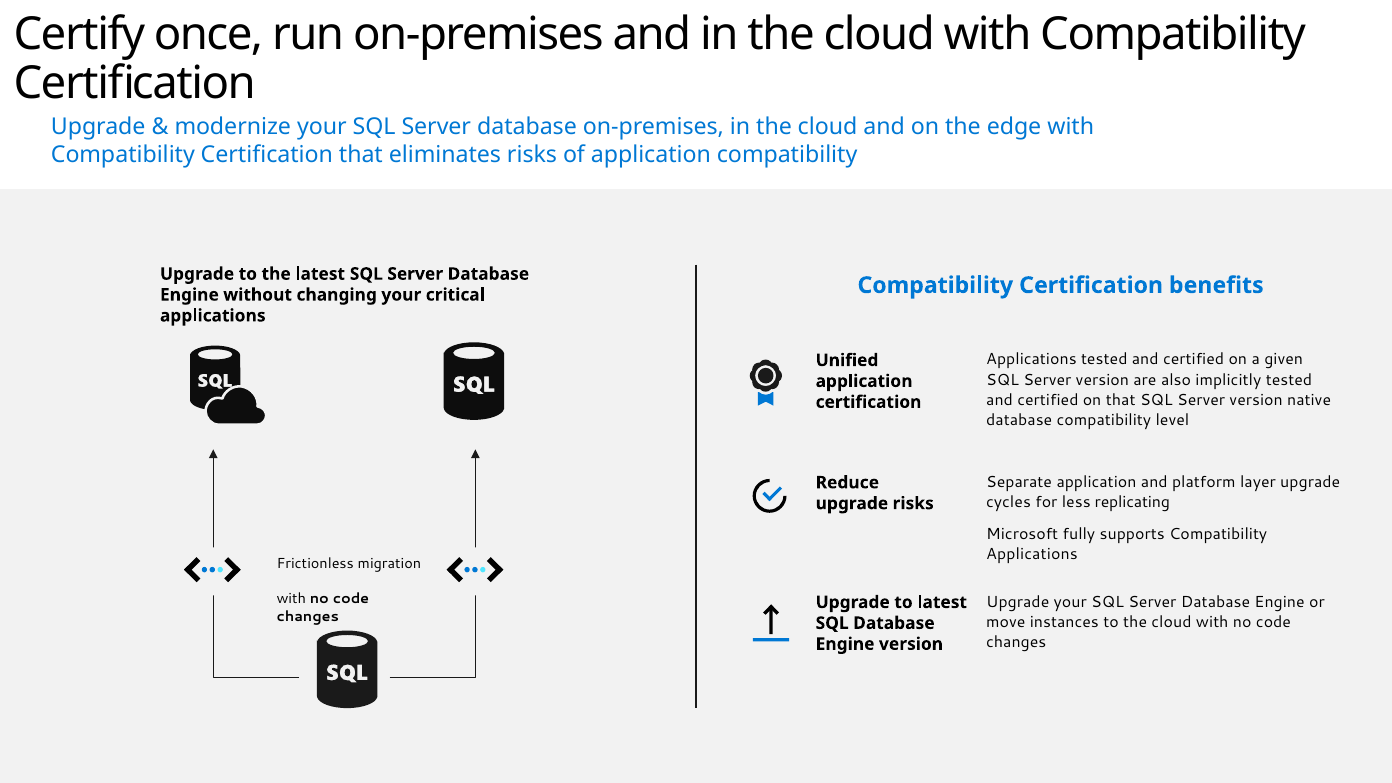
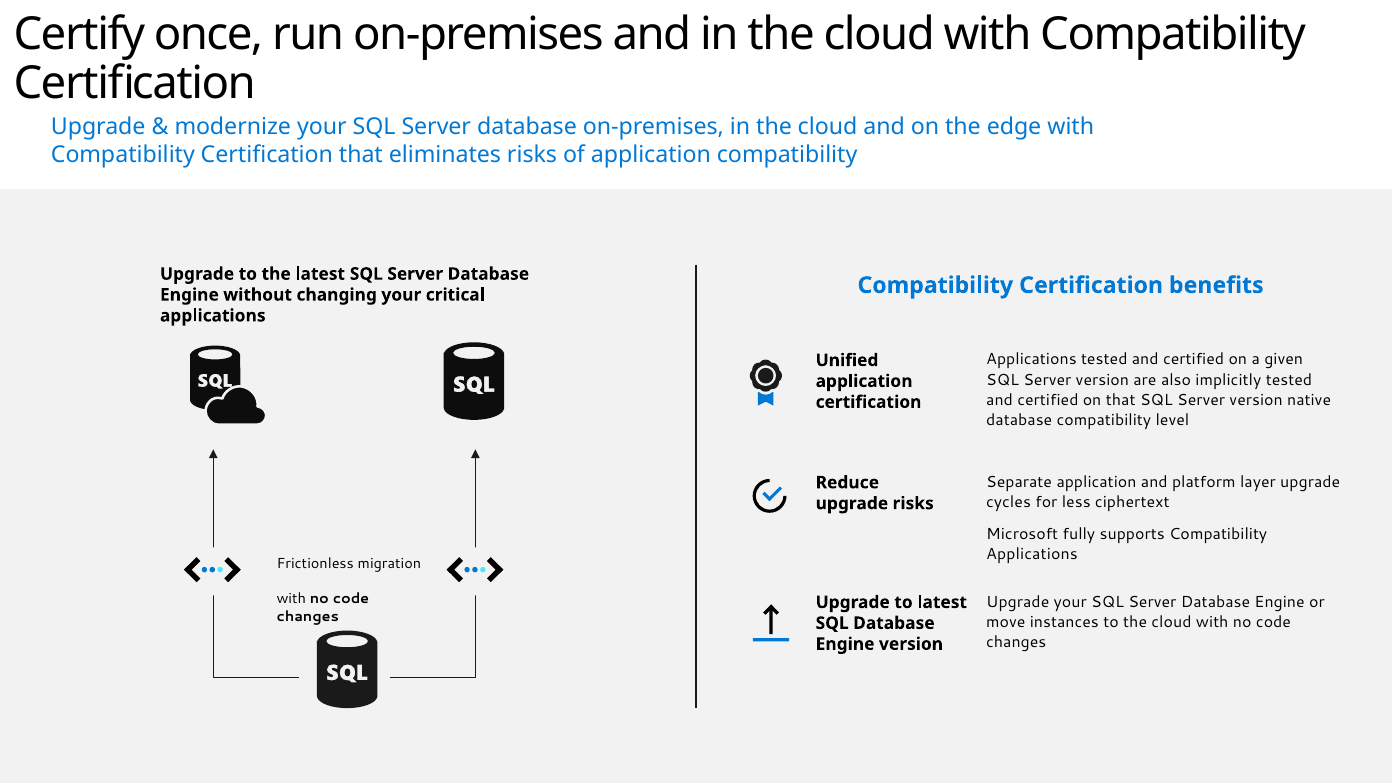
replicating: replicating -> ciphertext (1132, 502)
